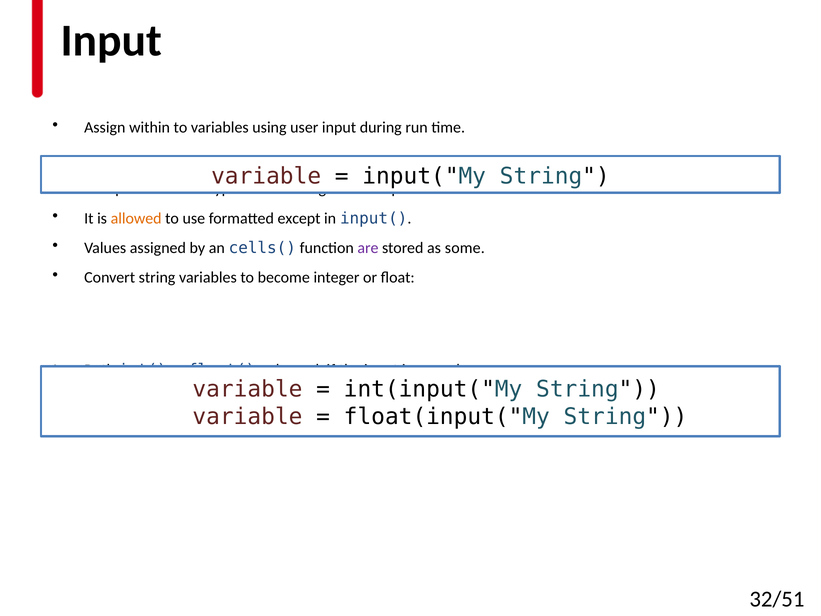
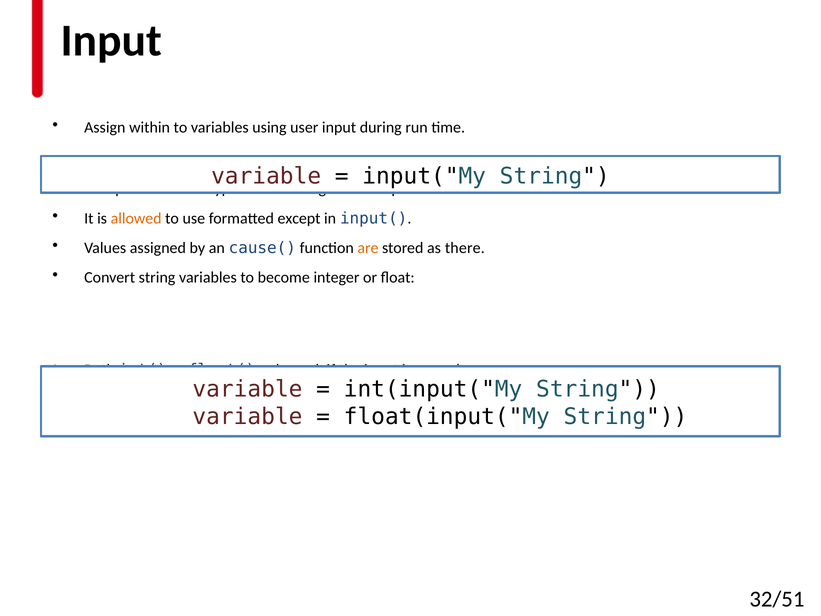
cells(: cells( -> cause( (262, 248)
are colour: purple -> orange (368, 248)
some: some -> there (465, 248)
